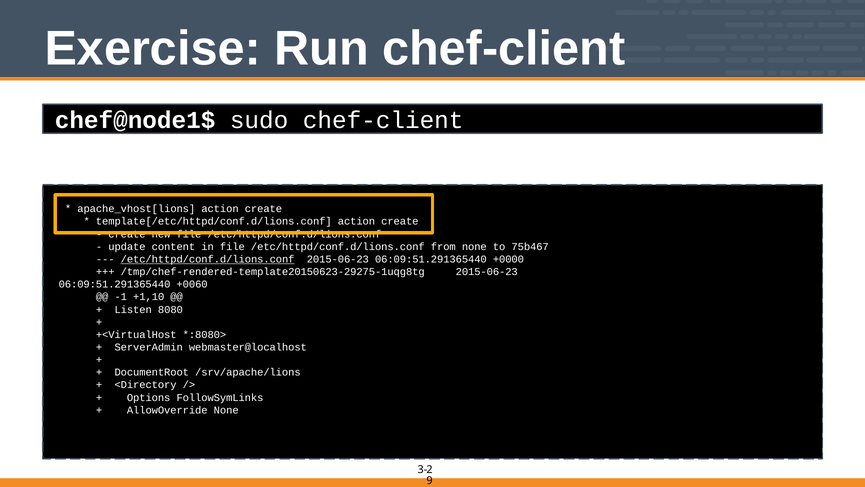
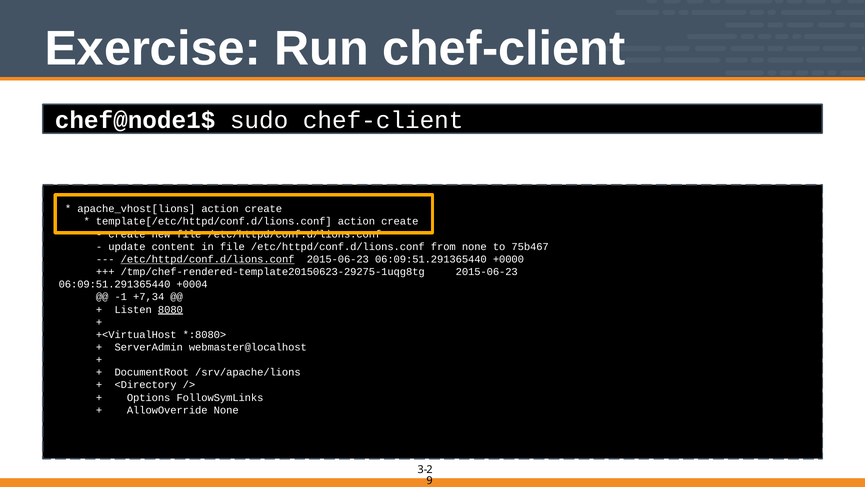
+0060: +0060 -> +0004 (192, 284)
+1,10: +1,10 -> +7,34 (149, 297)
8080 underline: none -> present (170, 309)
